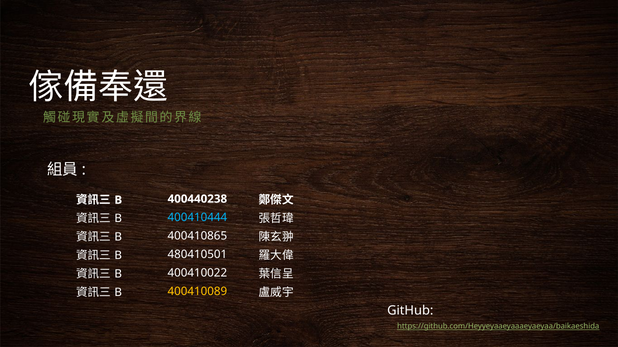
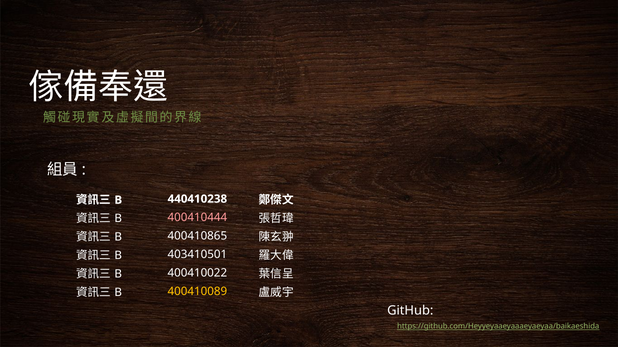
400440238: 400440238 -> 440410238 (197, 199)
400410444 colour: light blue -> pink (197, 218)
480410501: 480410501 -> 403410501 (197, 255)
